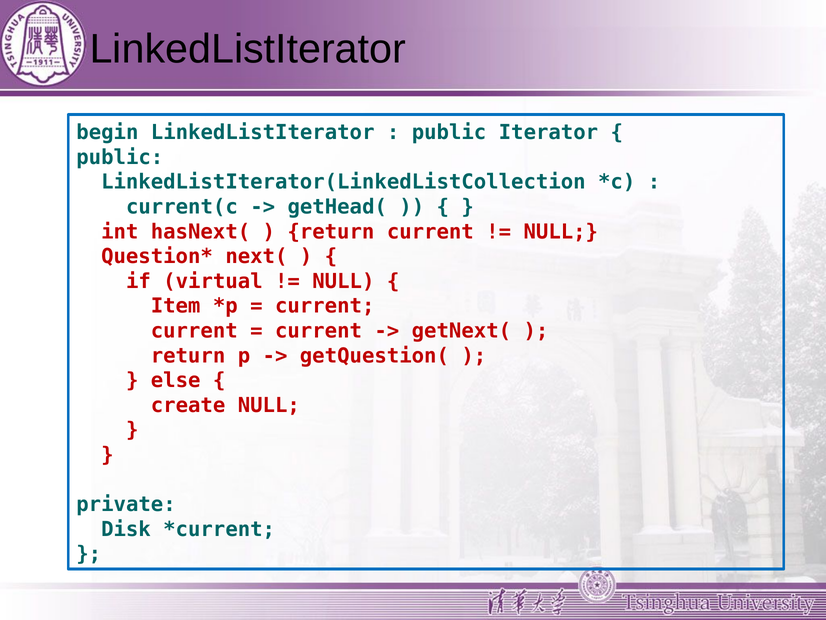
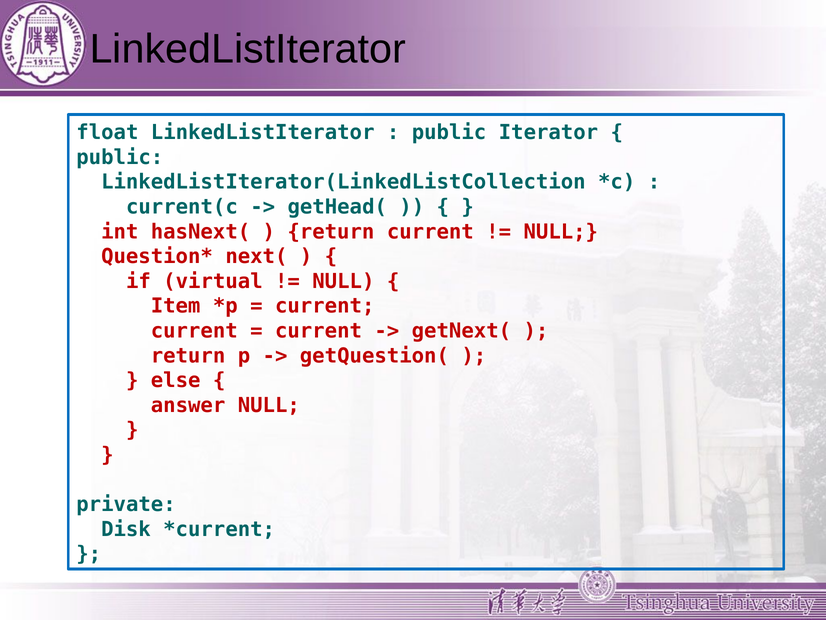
begin: begin -> float (107, 132)
create: create -> answer (188, 405)
